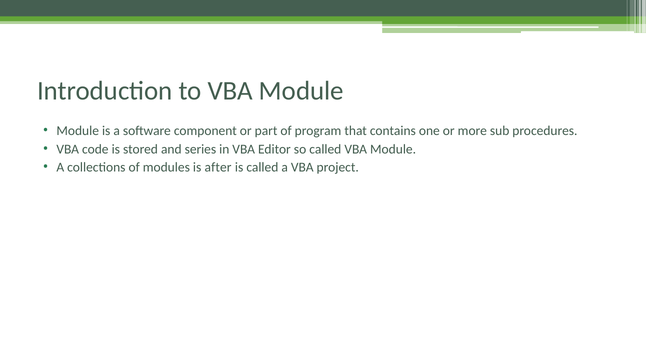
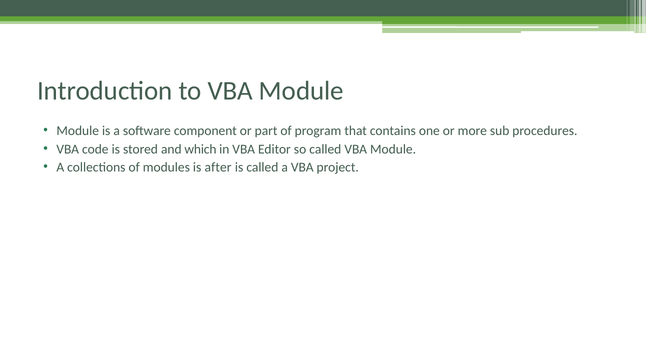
series: series -> which (200, 149)
